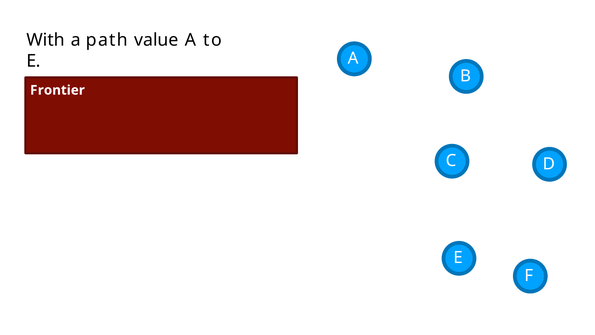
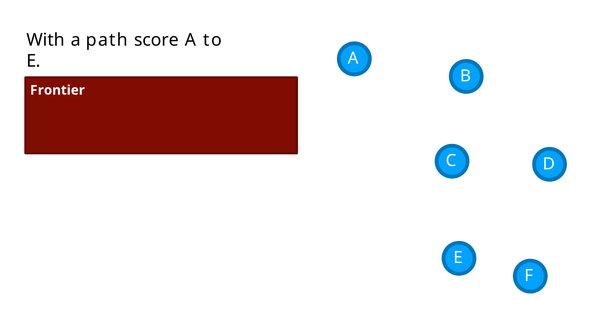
value: value -> score (156, 40)
